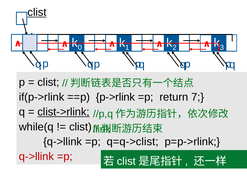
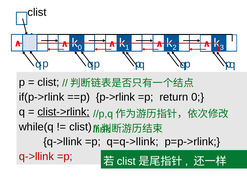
clist underline: present -> none (37, 12)
return 7: 7 -> 0 (198, 97)
q=q->clist: q=q->clist -> q=q->llink (133, 142)
